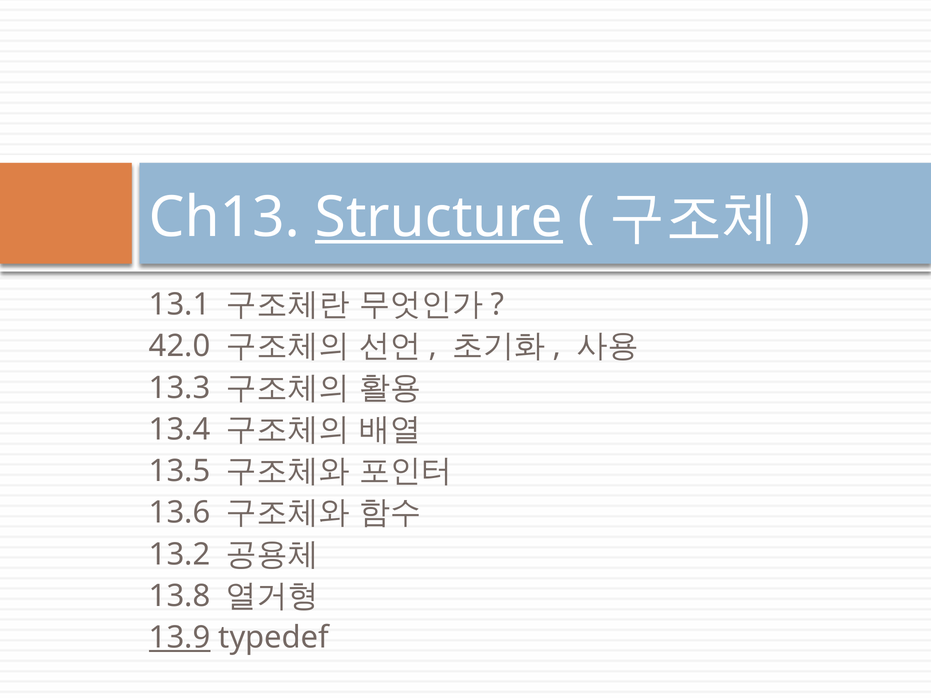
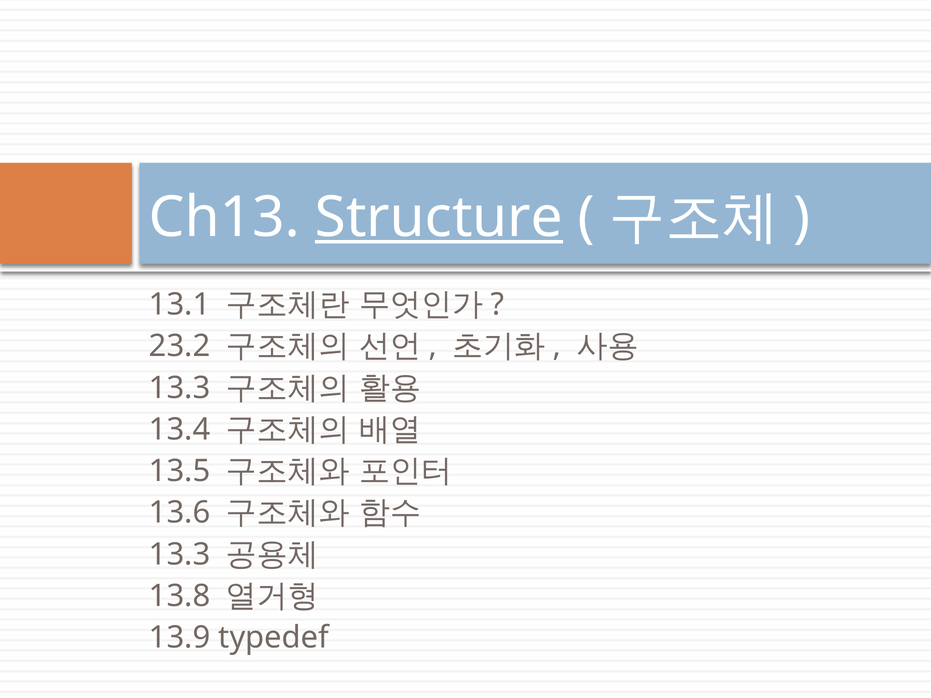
42.0: 42.0 -> 23.2 (180, 346)
13.2: 13.2 -> 13.3 (180, 555)
13.9 underline: present -> none (180, 638)
